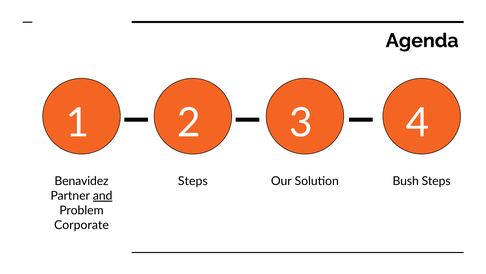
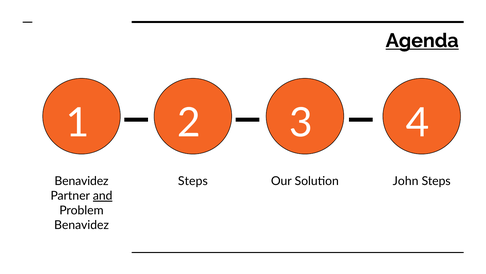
Agenda underline: none -> present (422, 41)
Bush: Bush -> John (406, 181)
Corporate: Corporate -> Benavidez (82, 225)
